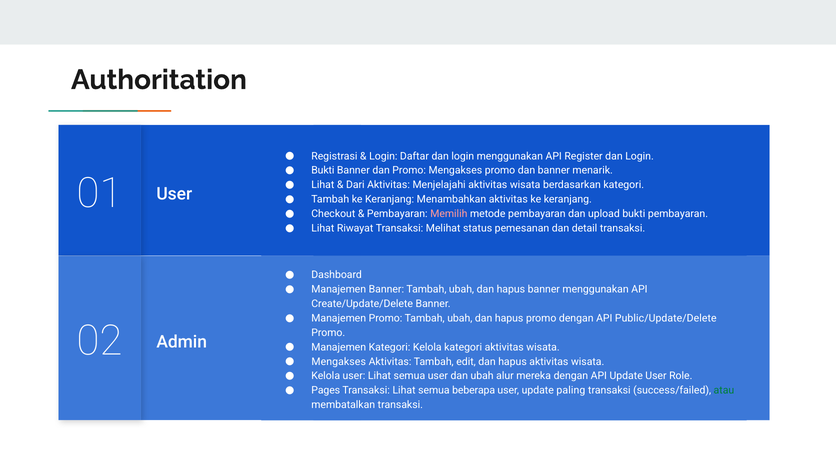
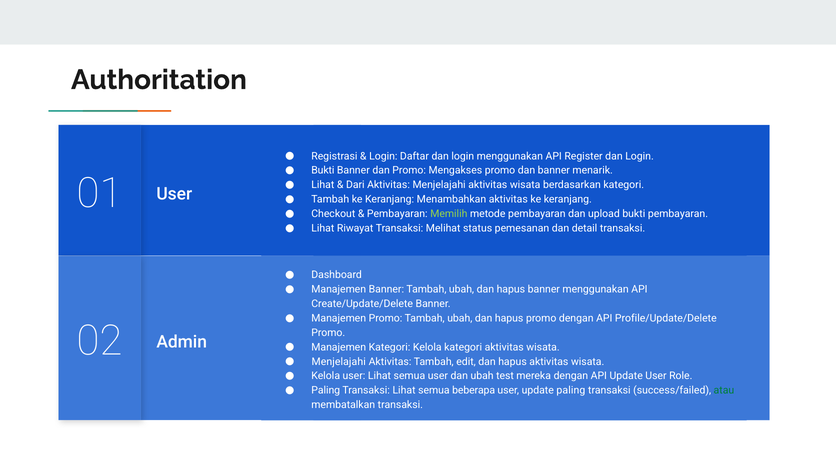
Memilih colour: pink -> light green (449, 214)
Public/Update/Delete: Public/Update/Delete -> Profile/Update/Delete (666, 318)
Mengakses: Mengakses -> Menjelajahi (339, 362)
alur: alur -> test (505, 376)
Pages: Pages -> Paling (326, 391)
